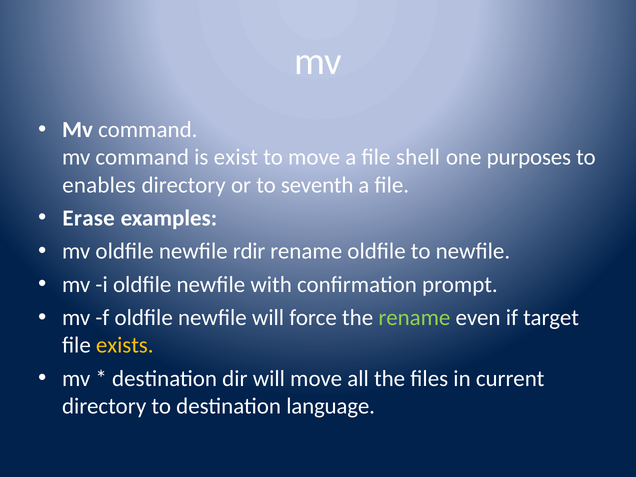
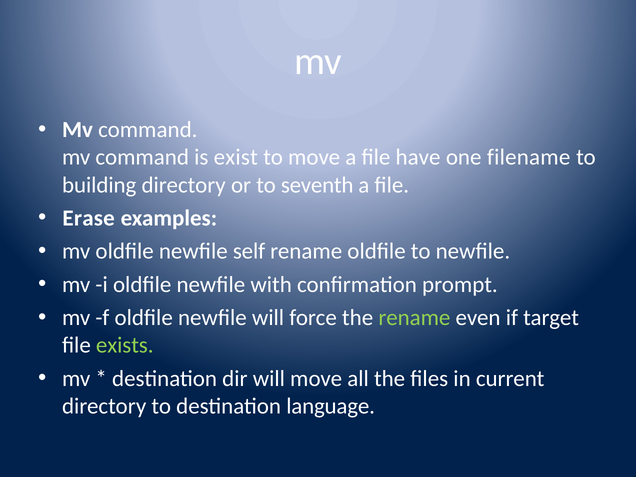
shell: shell -> have (418, 157)
purposes: purposes -> filename (529, 157)
enables: enables -> building (99, 185)
rdir: rdir -> self (249, 251)
exists colour: yellow -> light green (125, 345)
